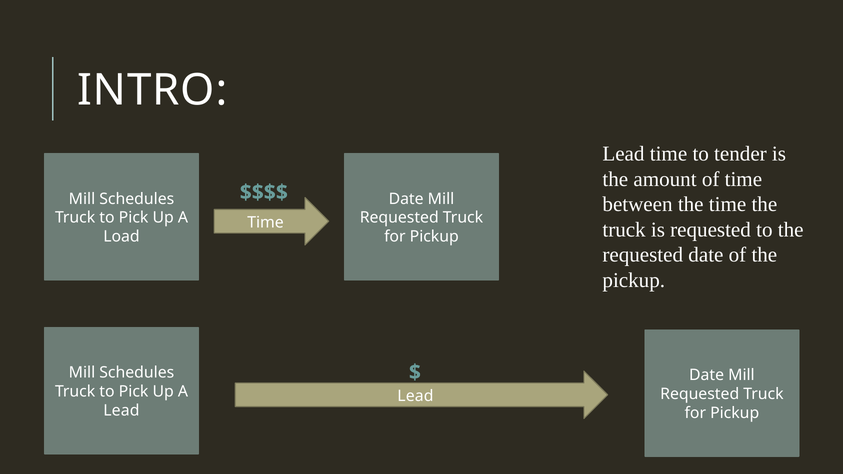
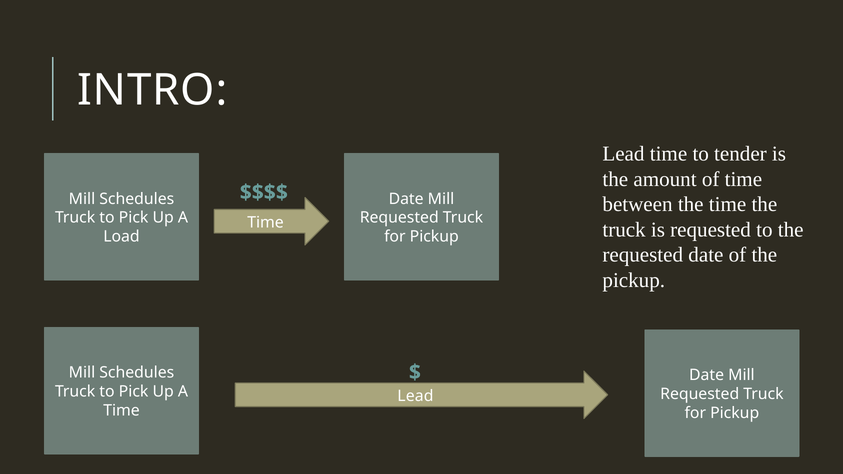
Lead: Lead -> Time (122, 411)
